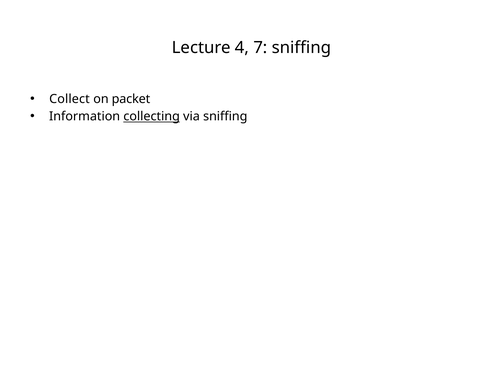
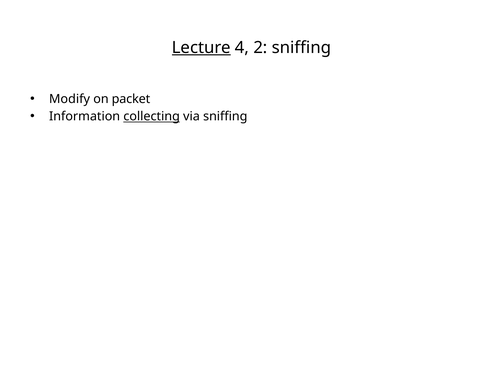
Lecture underline: none -> present (201, 48)
7: 7 -> 2 (260, 48)
Collect: Collect -> Modify (70, 99)
